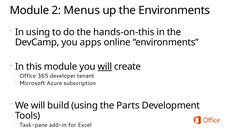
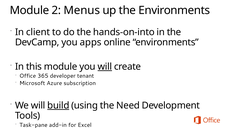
In using: using -> client (38, 32)
hands-on-this: hands-on-this -> hands-on-into (124, 32)
build underline: none -> present (58, 106)
Parts: Parts -> Need (128, 106)
